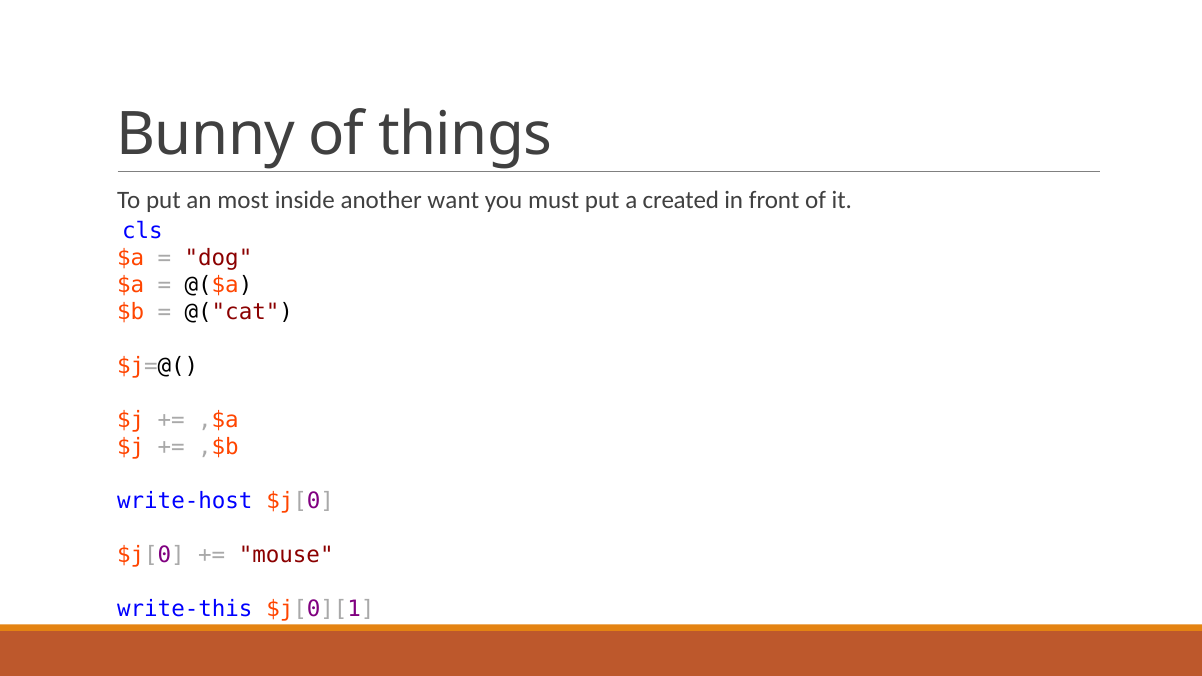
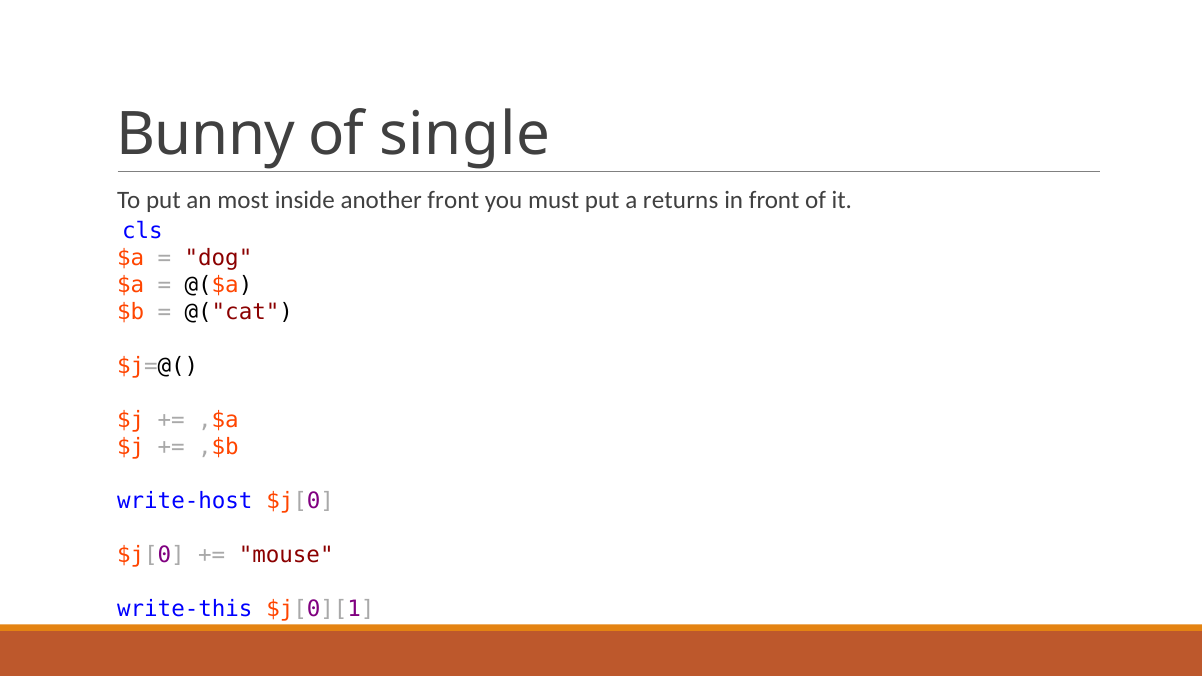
things: things -> single (465, 135)
another want: want -> front (453, 200)
created: created -> returns (681, 200)
